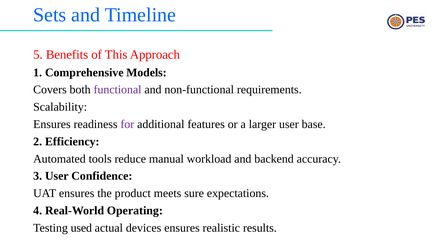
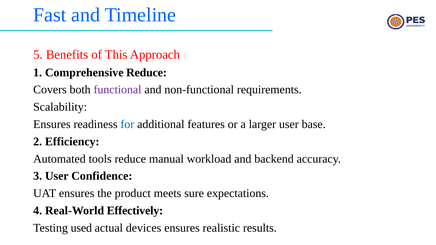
Sets: Sets -> Fast (50, 15)
Comprehensive Models: Models -> Reduce (147, 73)
for colour: purple -> blue (127, 124)
Operating: Operating -> Effectively (135, 211)
